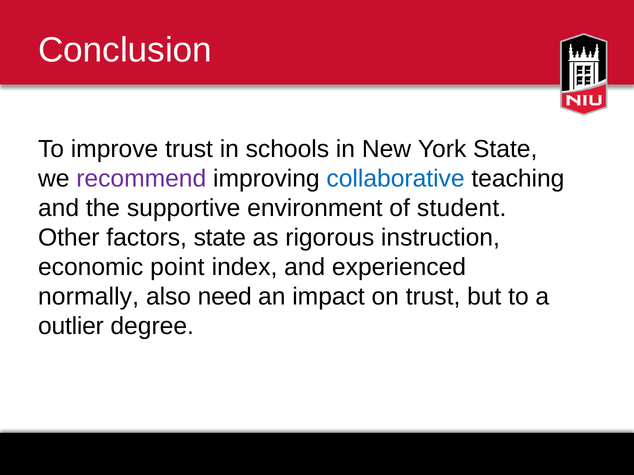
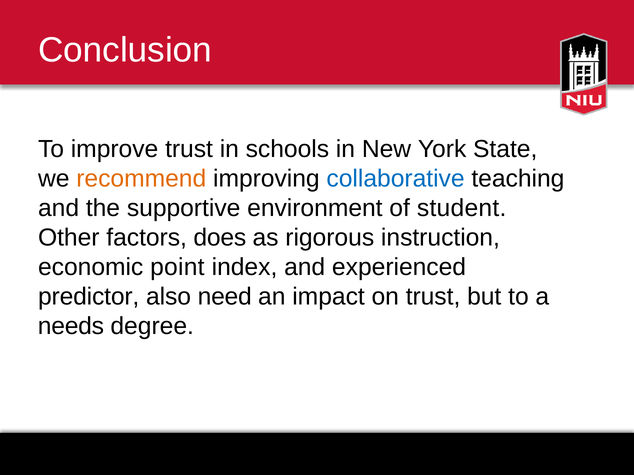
recommend colour: purple -> orange (141, 179)
factors state: state -> does (220, 238)
normally: normally -> predictor (89, 297)
outlier: outlier -> needs (71, 326)
